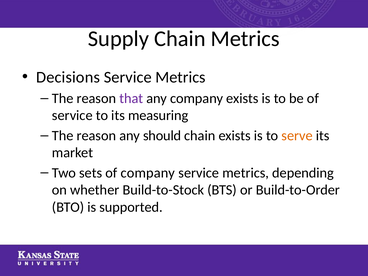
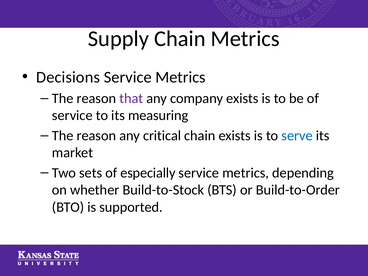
should: should -> critical (162, 136)
serve colour: orange -> blue (297, 136)
of company: company -> especially (148, 173)
